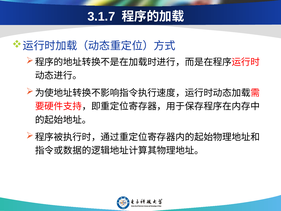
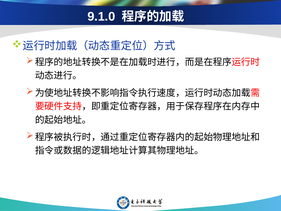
3.1.7: 3.1.7 -> 9.1.0 (101, 17)
